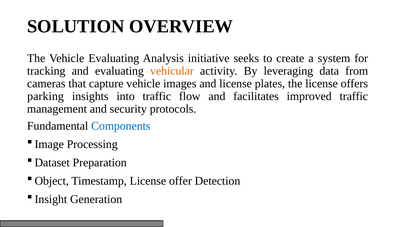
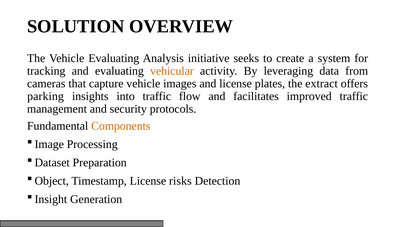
the license: license -> extract (322, 83)
Components colour: blue -> orange (121, 126)
offer: offer -> risks (180, 181)
